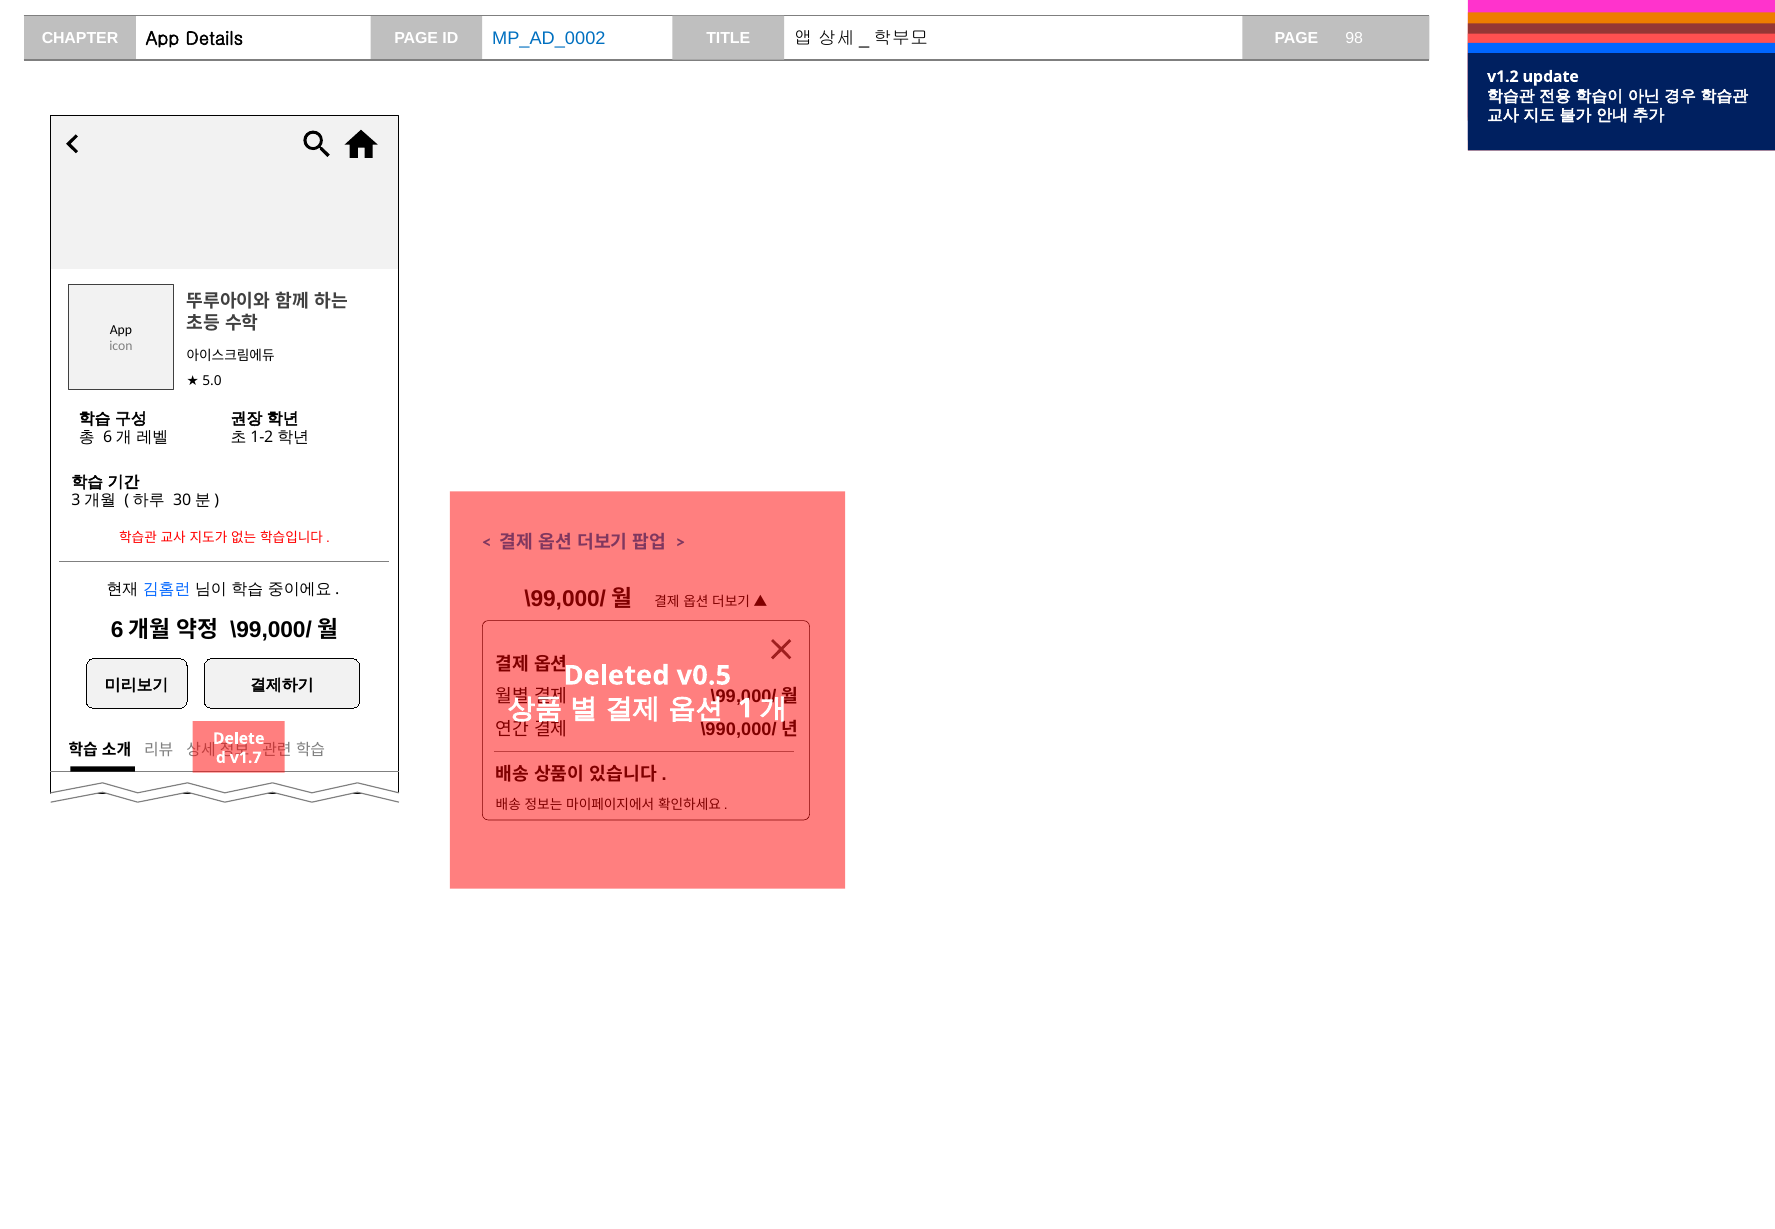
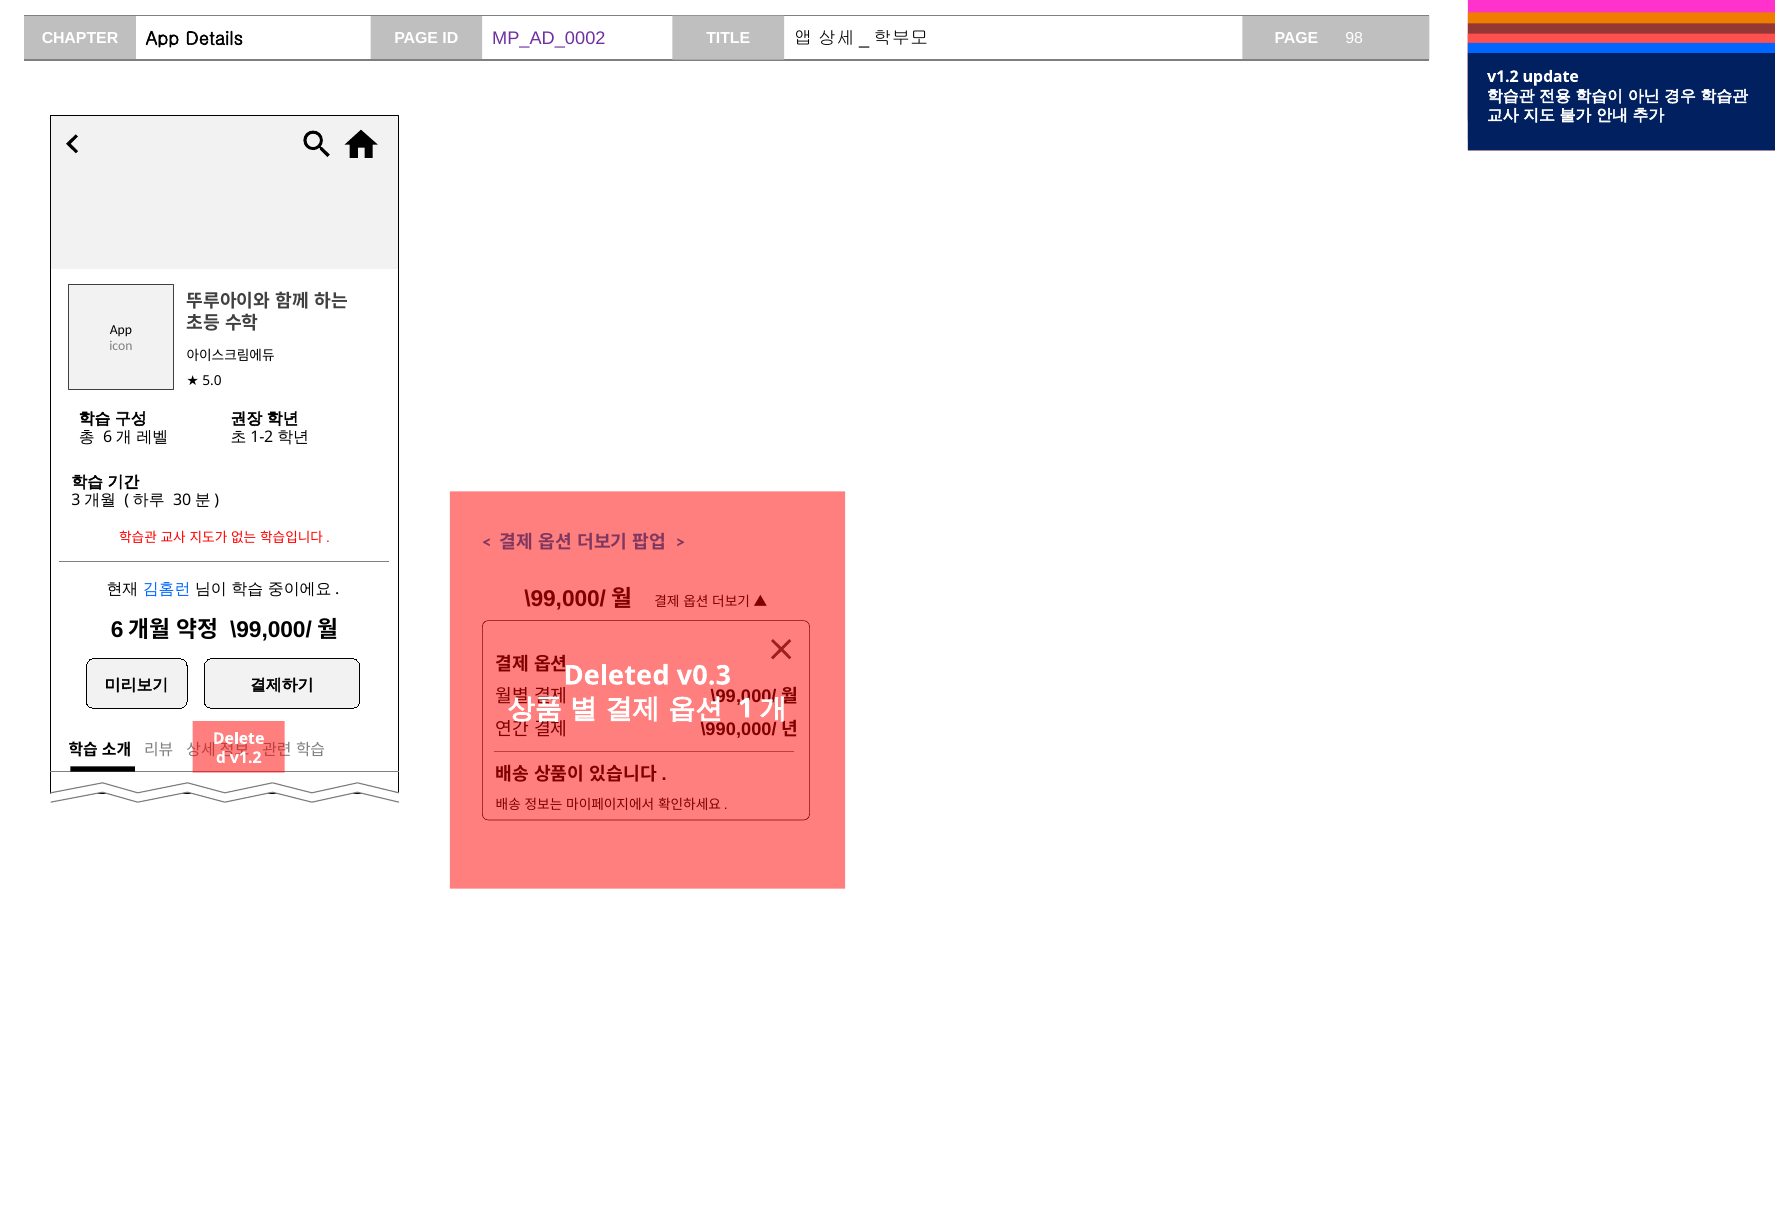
MP_AD_0002 colour: blue -> purple (549, 39)
v0.5: v0.5 -> v0.3 (704, 675)
v1.7: v1.7 -> v1.2 (246, 758)
